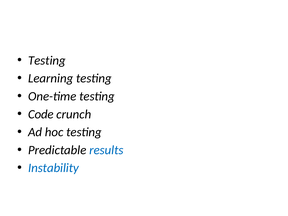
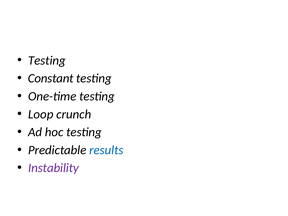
Learning: Learning -> Constant (51, 78)
Code: Code -> Loop (41, 114)
Instability colour: blue -> purple (53, 168)
